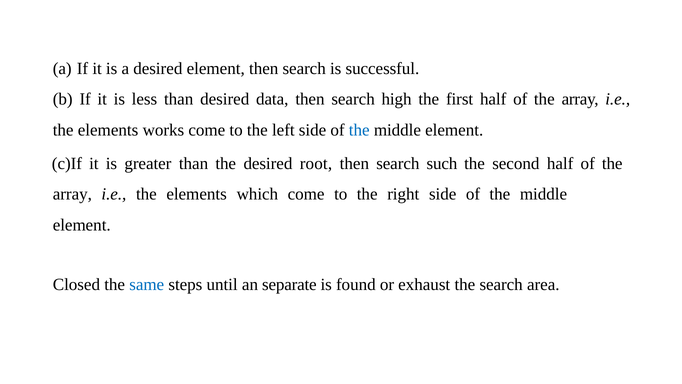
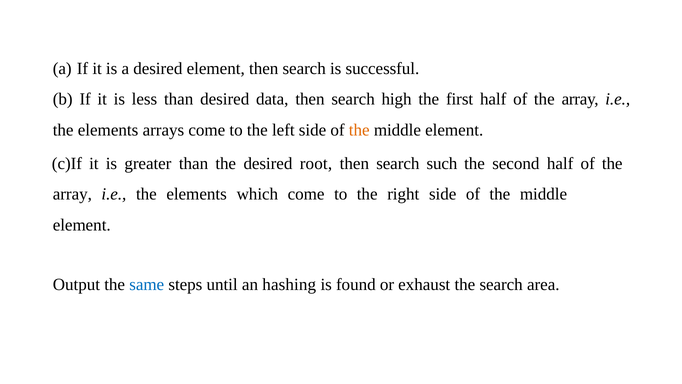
works: works -> arrays (163, 130)
the colour: blue -> orange (359, 130)
Closed: Closed -> Output (76, 284)
separate: separate -> hashing (289, 284)
